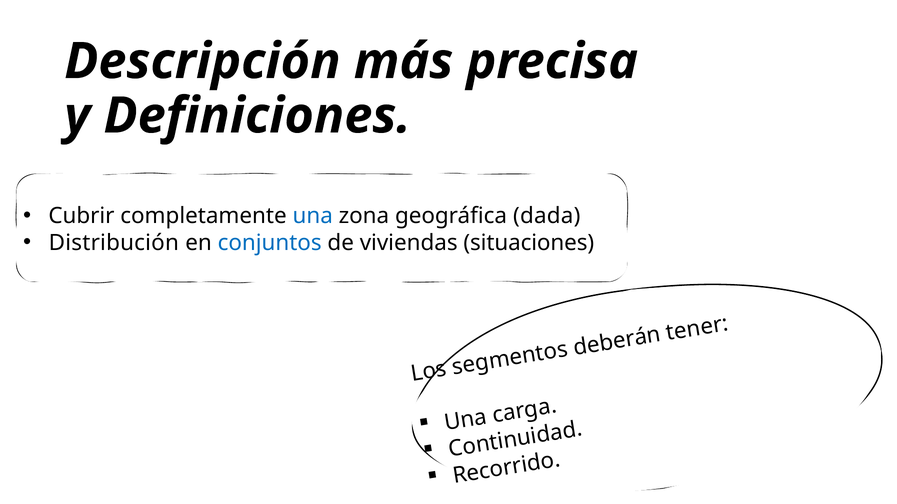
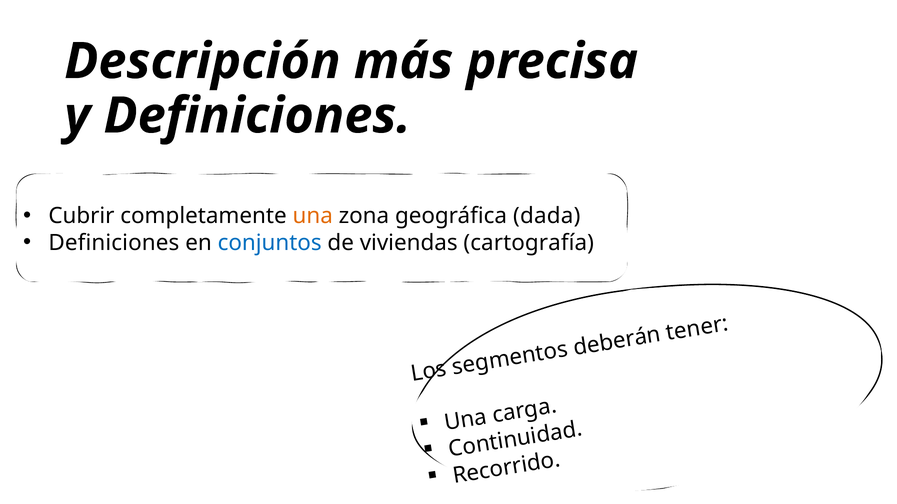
una colour: blue -> orange (313, 216)
Distribución: Distribución -> Definiciones (114, 243)
situaciones: situaciones -> cartografía (529, 243)
